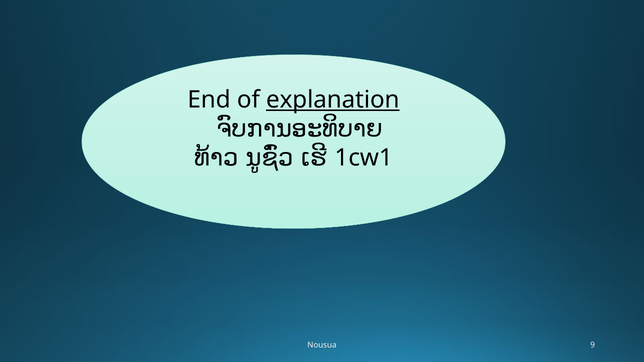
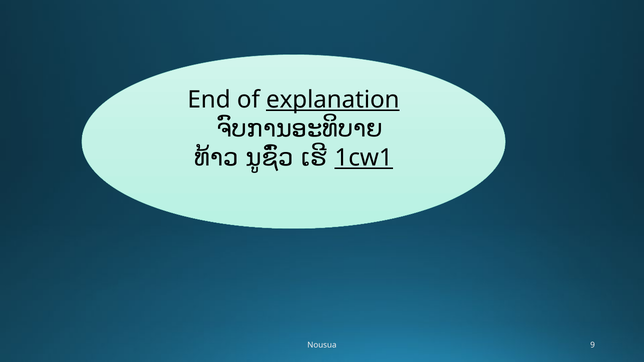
1cw1 underline: none -> present (364, 158)
